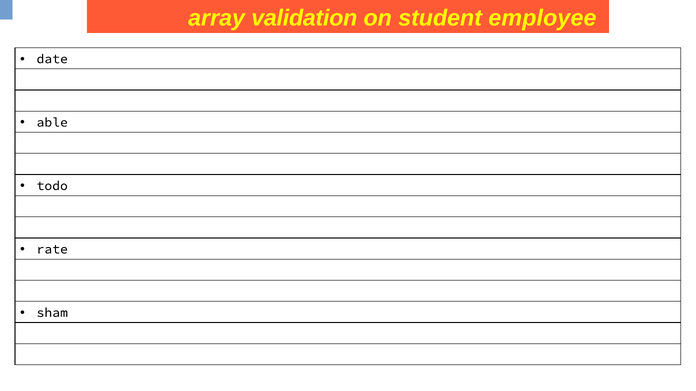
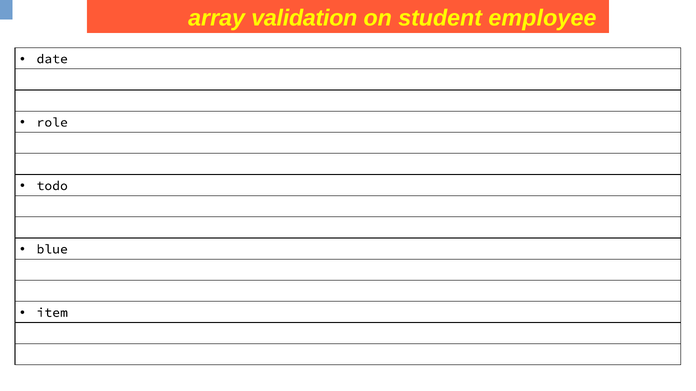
able: able -> role (52, 122)
rate: rate -> blue (52, 249)
sham: sham -> item (52, 313)
